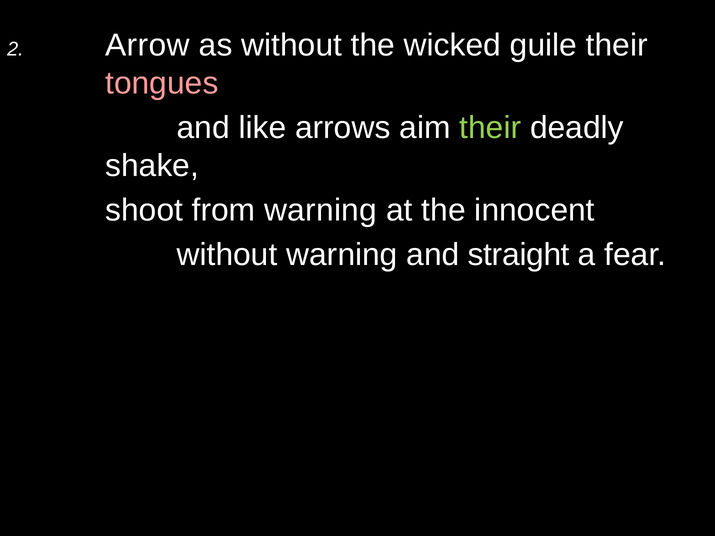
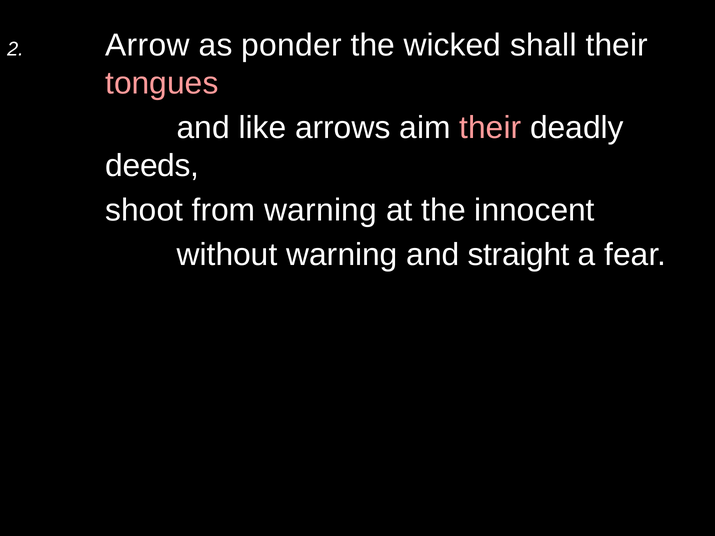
as without: without -> ponder (292, 45)
guile: guile -> shall (543, 45)
their colour: light green -> pink (490, 128)
shake: shake -> deeds (152, 166)
